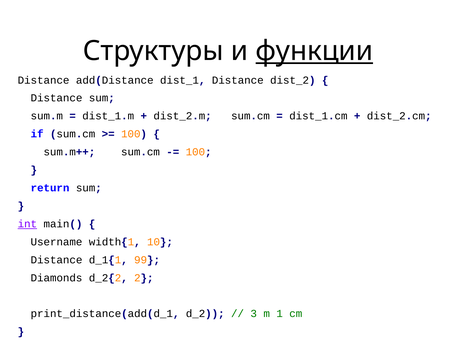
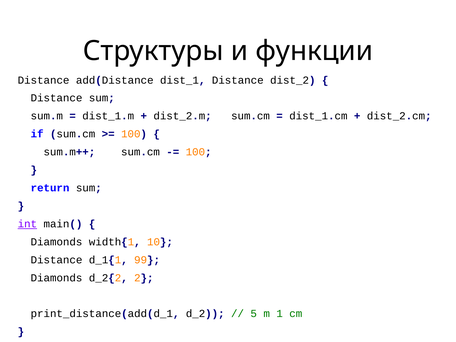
функции underline: present -> none (314, 51)
Username: Username -> Diamonds (57, 242)
3: 3 -> 5 (254, 314)
